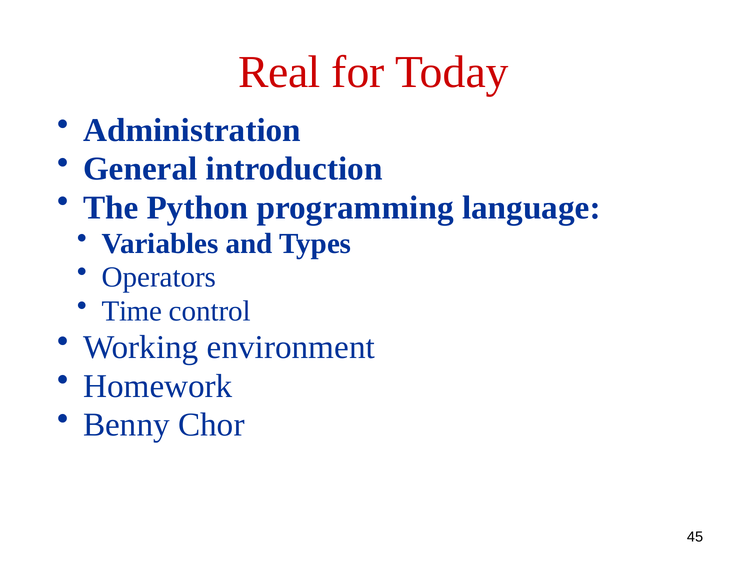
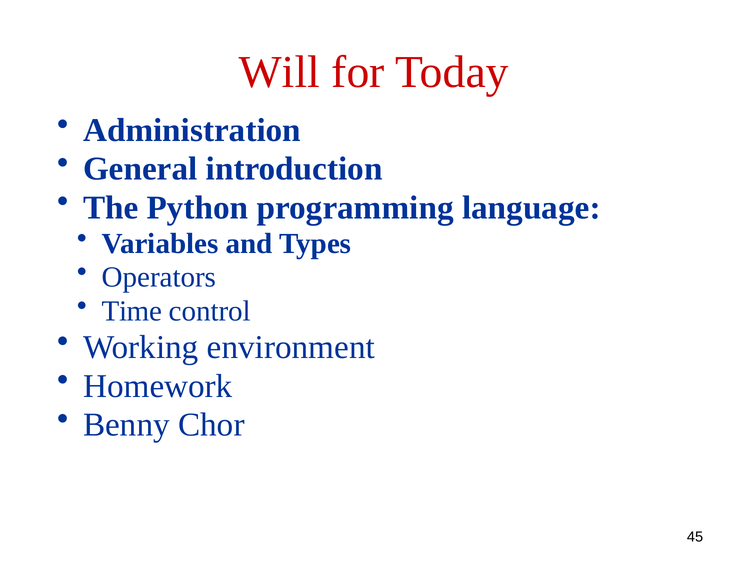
Real: Real -> Will (279, 72)
